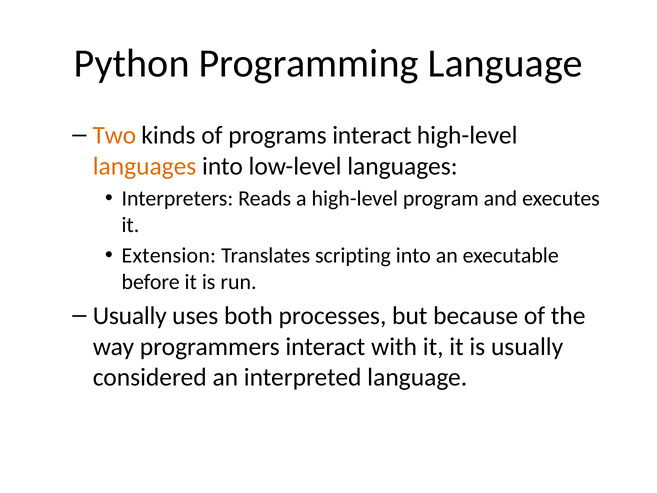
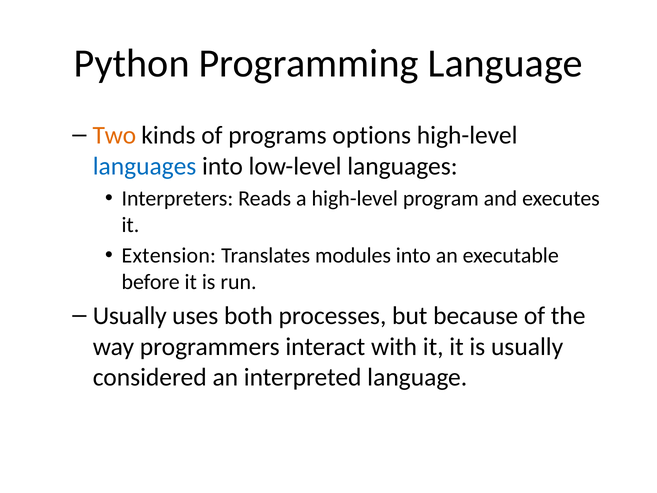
programs interact: interact -> options (372, 135)
languages colour: orange -> blue (145, 166)
scripting: scripting -> modules (353, 256)
